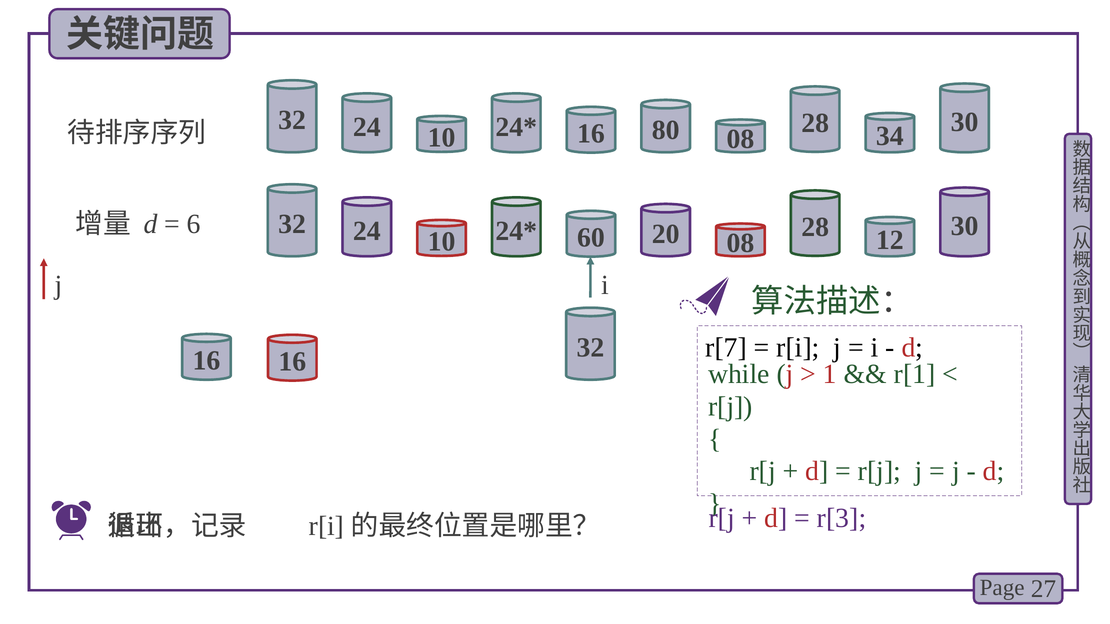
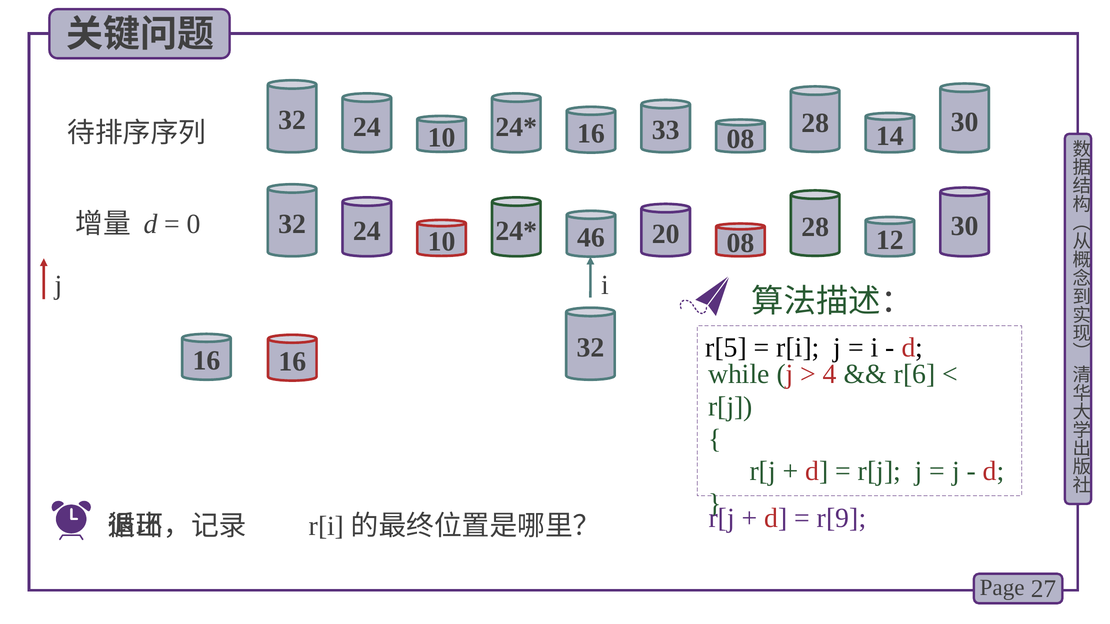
34: 34 -> 14 (890, 136)
80: 80 -> 33 (666, 130)
60: 60 -> 46 (591, 238)
6: 6 -> 0 (194, 224)
r[7: r[7 -> r[5 (726, 348)
1: 1 -> 4 (830, 374)
r[1: r[1 -> r[6 (915, 374)
r[3: r[3 -> r[9 (842, 518)
